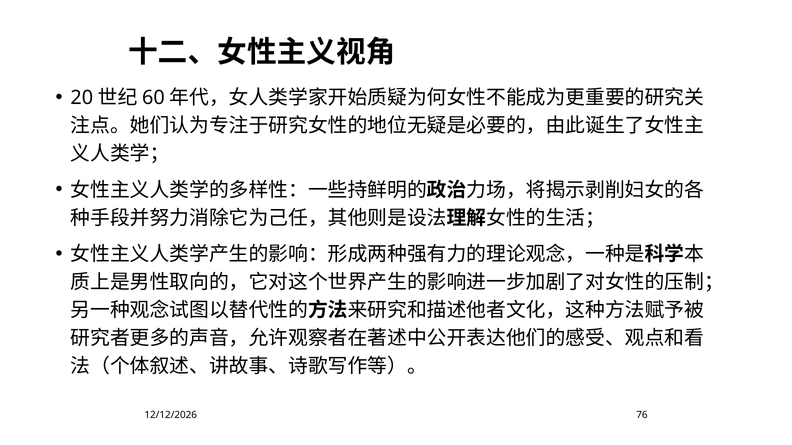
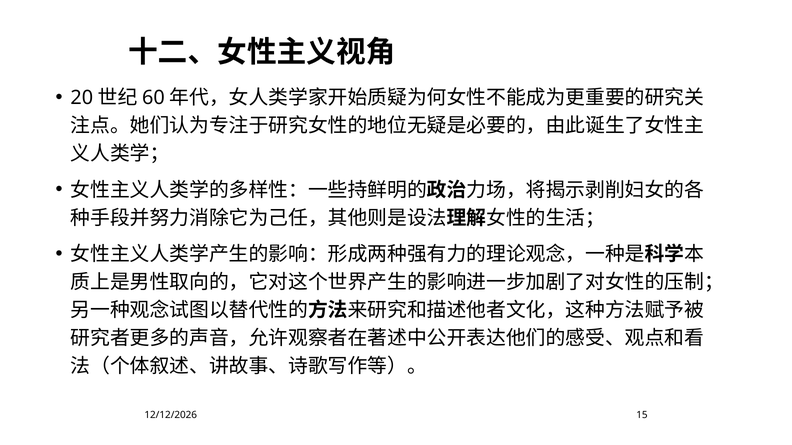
76: 76 -> 15 (642, 415)
